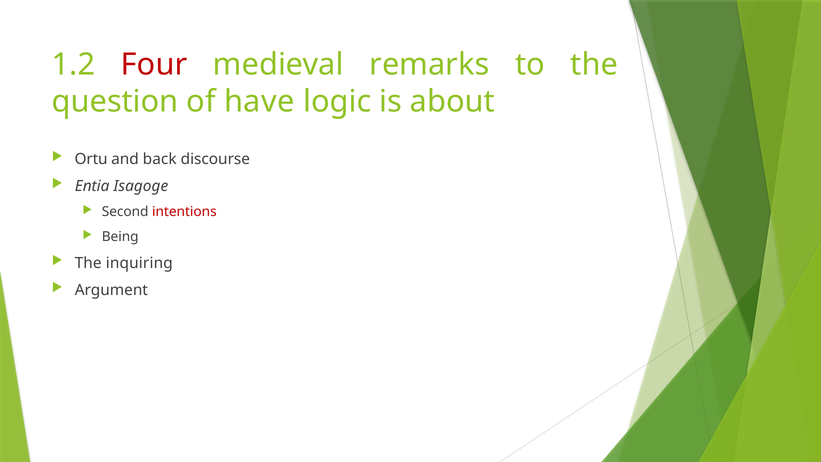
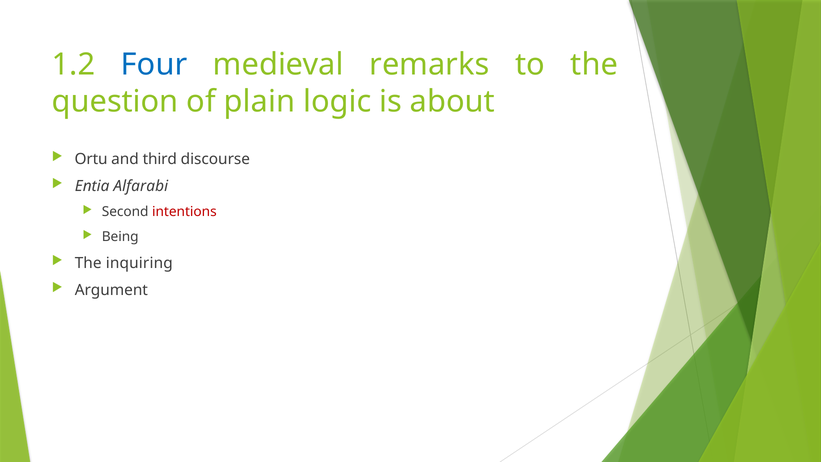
Four colour: red -> blue (154, 65)
have: have -> plain (259, 102)
back: back -> third (160, 159)
Isagoge: Isagoge -> Alfarabi (141, 186)
